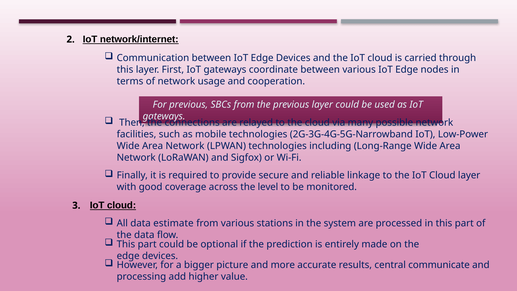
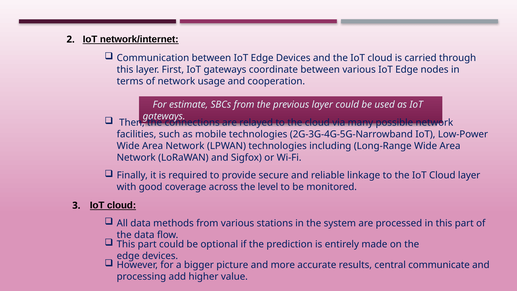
For previous: previous -> estimate (189, 105)
estimate: estimate -> methods (173, 223)
